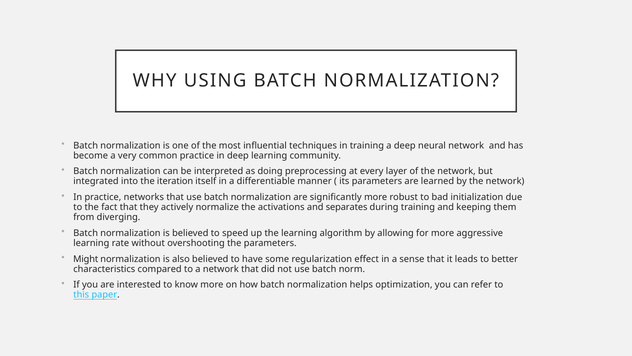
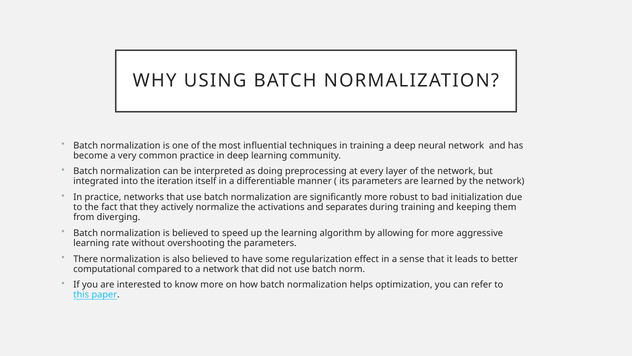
Might: Might -> There (86, 259)
characteristics: characteristics -> computational (104, 269)
